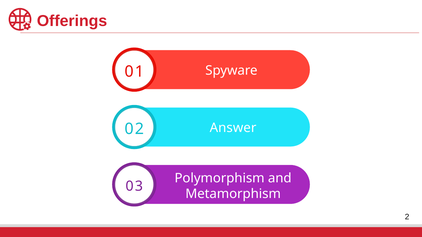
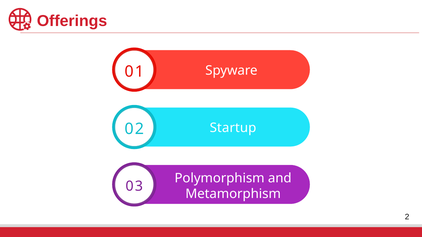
Answer: Answer -> Startup (233, 128)
